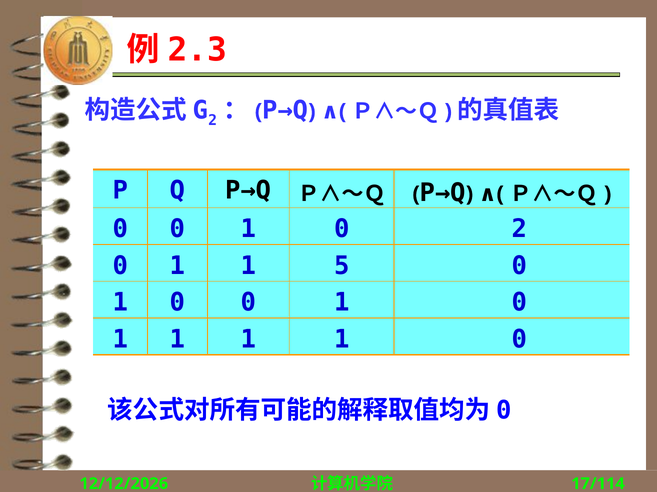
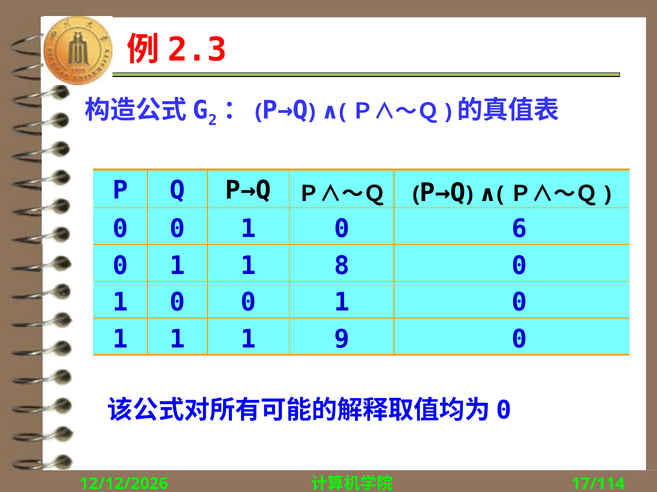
0 2: 2 -> 6 (520, 229)
5: 5 -> 8 (342, 266)
1 1 1 1: 1 -> 9 (342, 340)
